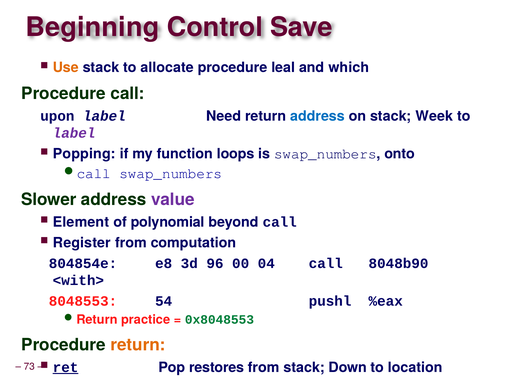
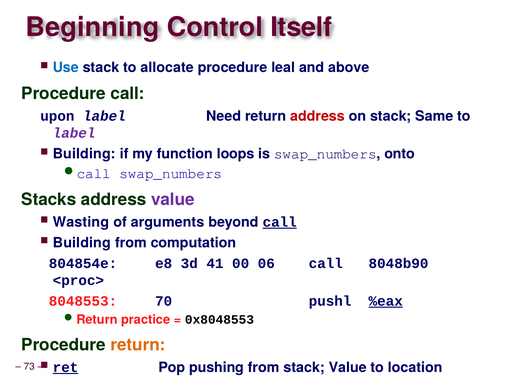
Save: Save -> Itself (301, 27)
Use colour: orange -> blue (66, 67)
which: which -> above (349, 67)
address colour: blue -> red (317, 116)
Week: Week -> Same (434, 116)
Popping: Popping -> Building (84, 154)
Slower: Slower -> Stacks (49, 199)
Element: Element -> Wasting (81, 222)
polynomial: polynomial -> arguments (168, 222)
call underline: none -> present (280, 222)
Register: Register -> Building (82, 243)
96: 96 -> 41 (215, 263)
04: 04 -> 06 (266, 263)
<with>: <with> -> <proc> (78, 280)
54: 54 -> 70 (164, 301)
%eax underline: none -> present (386, 301)
0x8048553 colour: green -> black (219, 319)
restores: restores -> pushing (217, 367)
stack Down: Down -> Value (348, 367)
